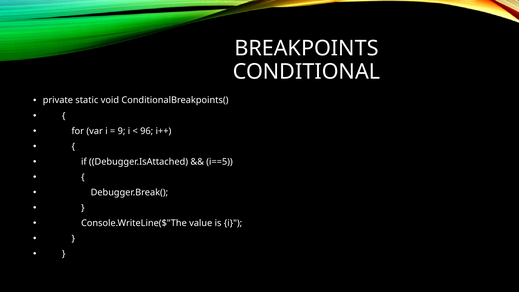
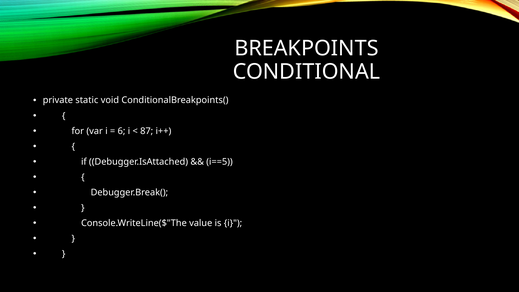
9: 9 -> 6 (122, 131)
96: 96 -> 87 (147, 131)
